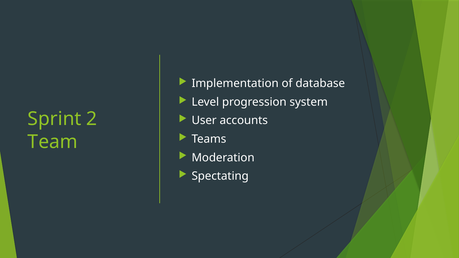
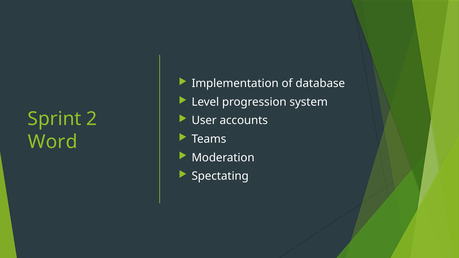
Team: Team -> Word (53, 142)
